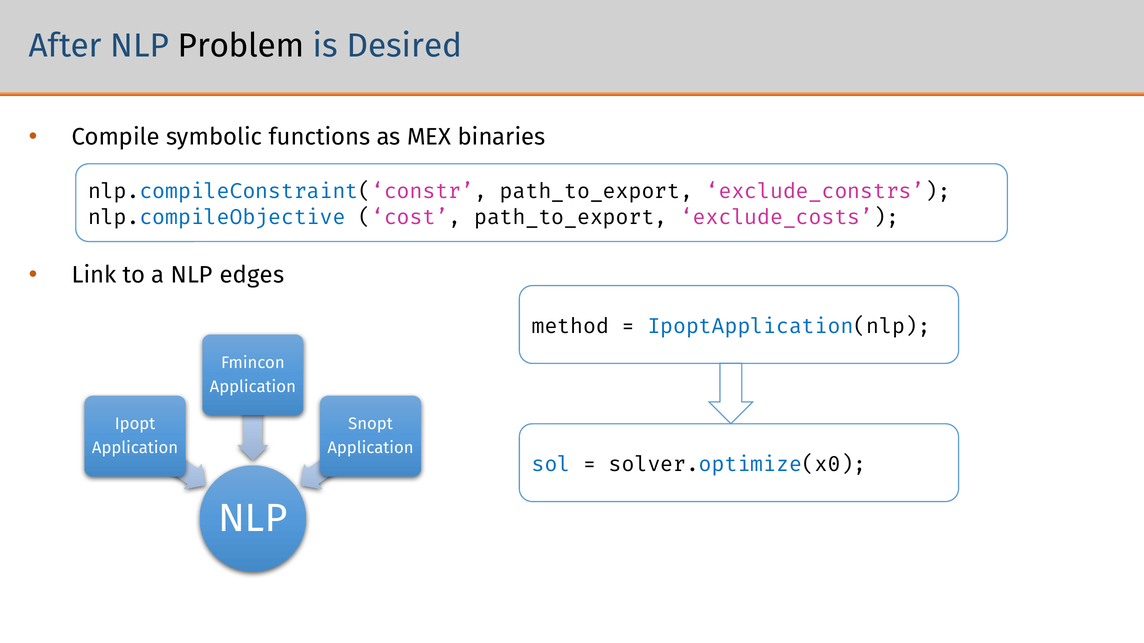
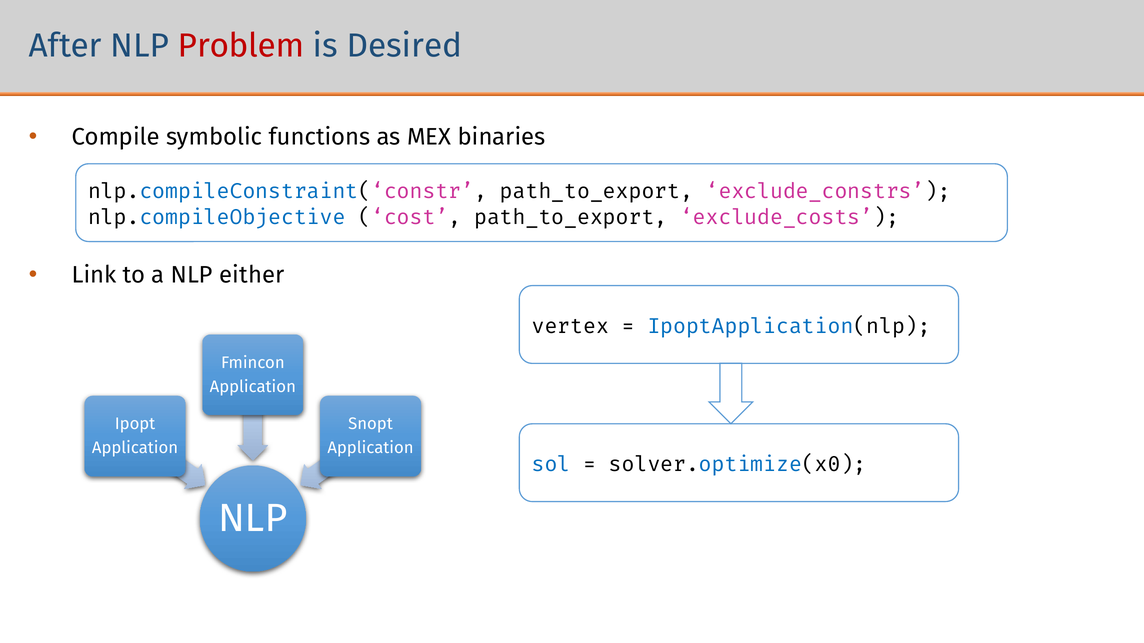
Problem colour: black -> red (241, 46)
edges: edges -> either (252, 275)
method: method -> vertex (570, 326)
